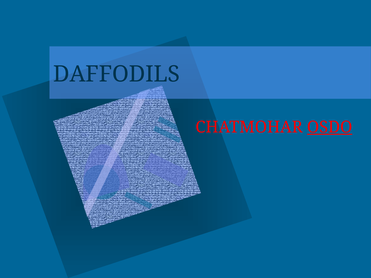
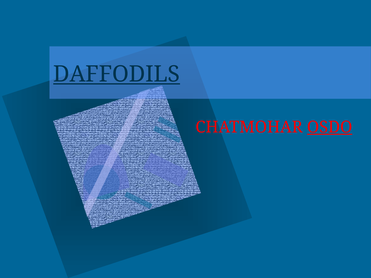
DAFFODILS underline: none -> present (117, 74)
